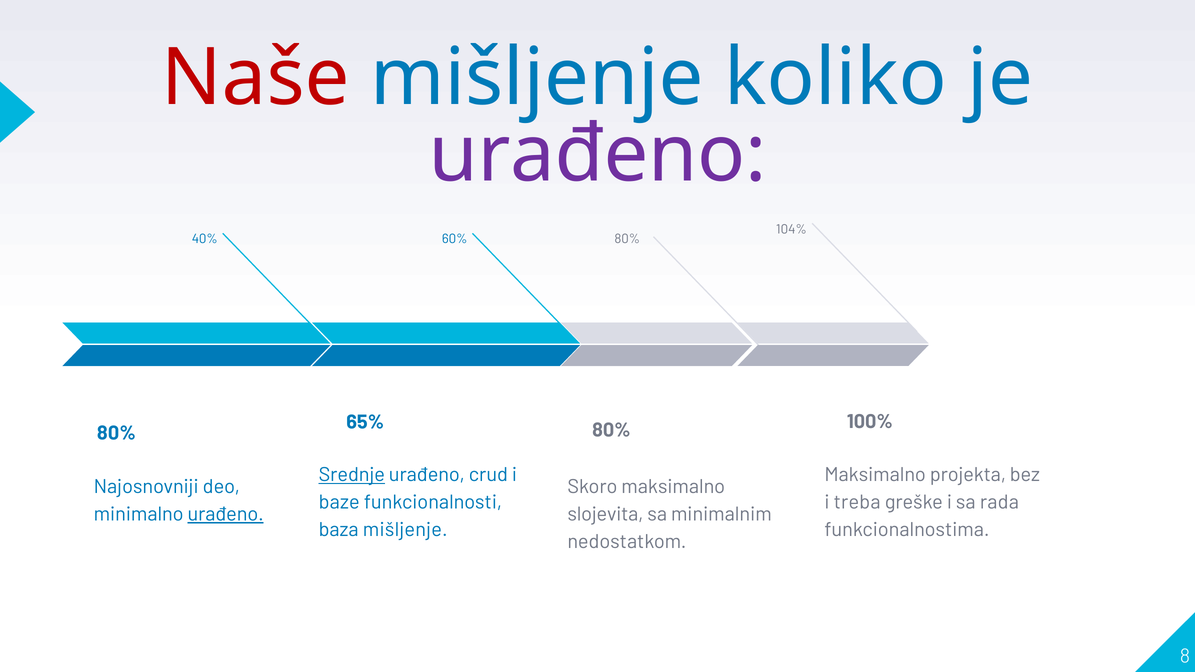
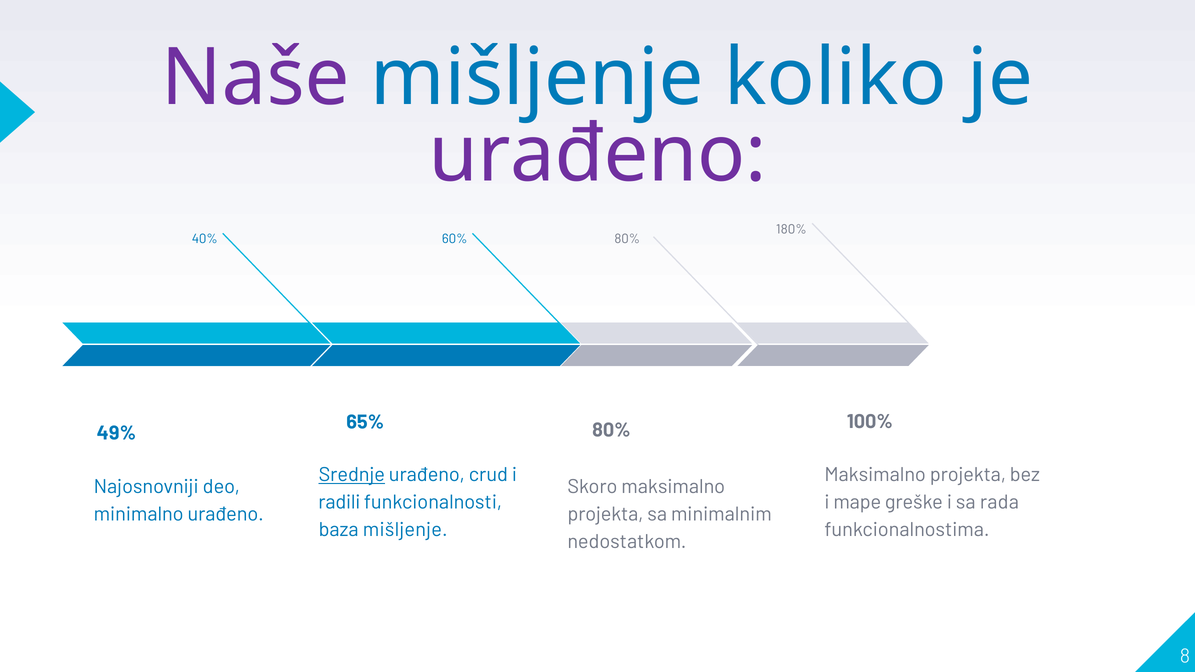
Naše colour: red -> purple (255, 78)
104%: 104% -> 180% (791, 229)
80%: 80% -> 49% (116, 433)
treba: treba -> mape (857, 502)
baze: baze -> radili (339, 502)
urađeno underline: present -> none (226, 514)
slojevita: slojevita -> projekta (605, 514)
